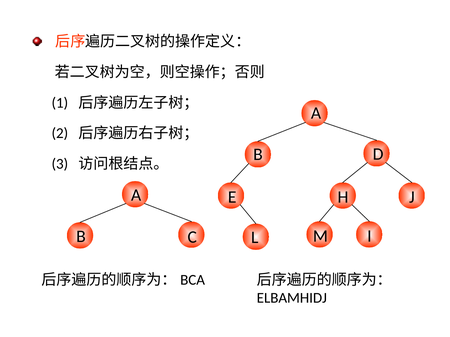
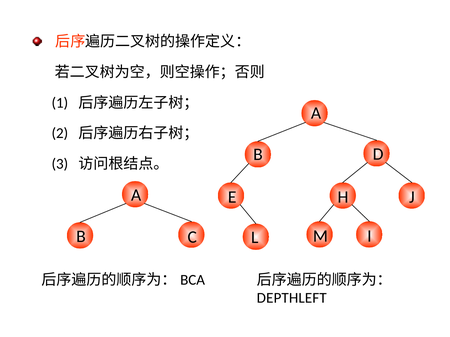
ELBAMHIDJ: ELBAMHIDJ -> DEPTHLEFT (292, 298)
